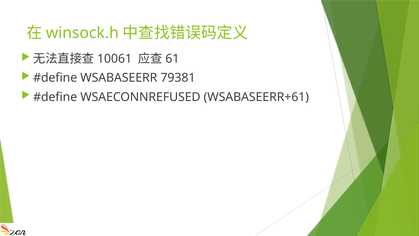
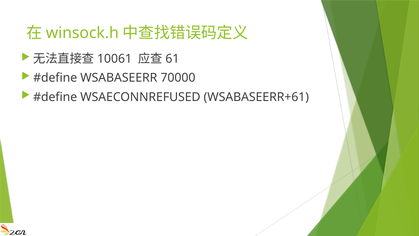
79381: 79381 -> 70000 (178, 78)
